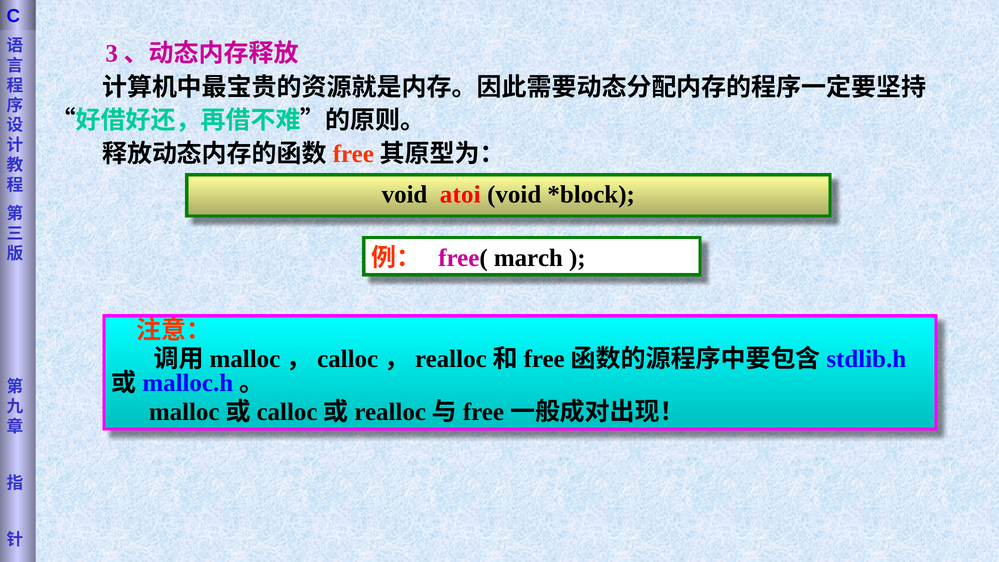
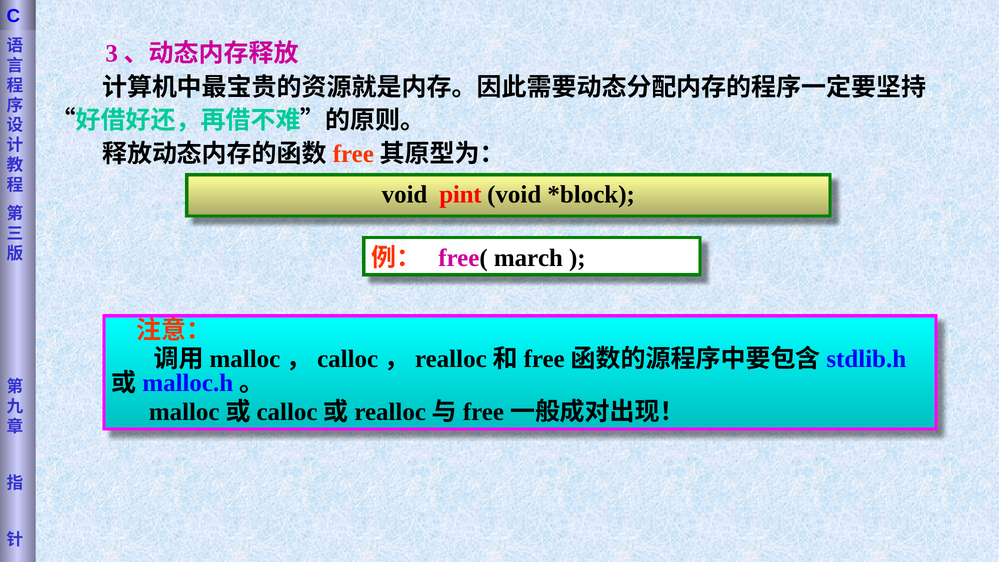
atoi: atoi -> pint (460, 194)
